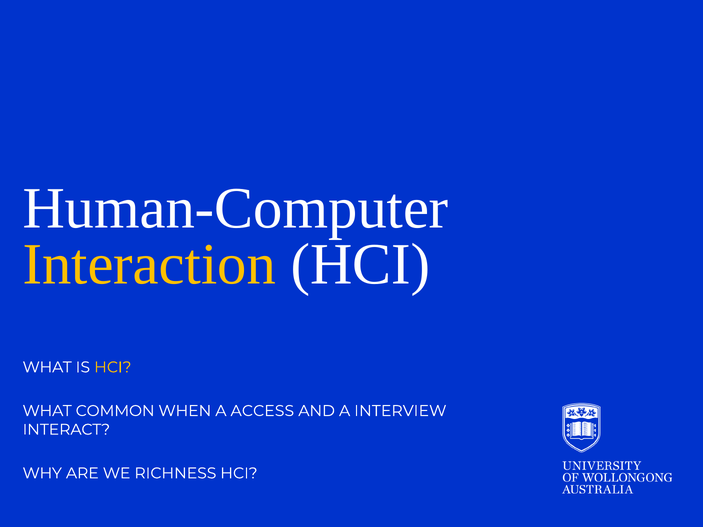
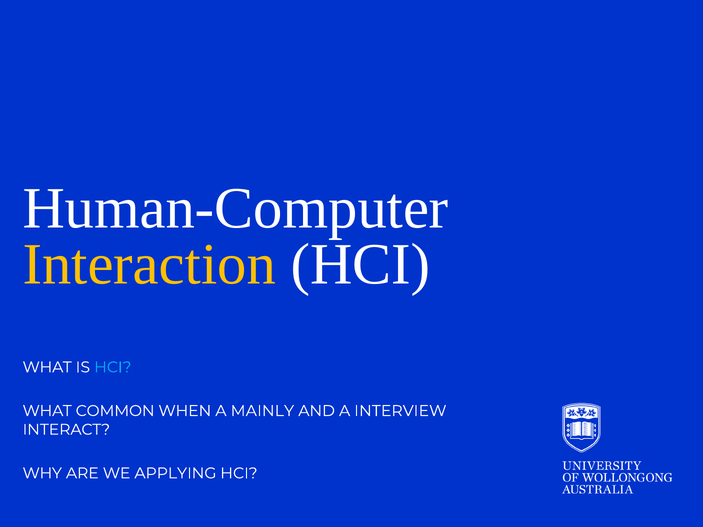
HCI colour: yellow -> light blue (113, 367)
ACCESS: ACCESS -> MAINLY (262, 411)
RICHNESS: RICHNESS -> APPLYING (175, 473)
